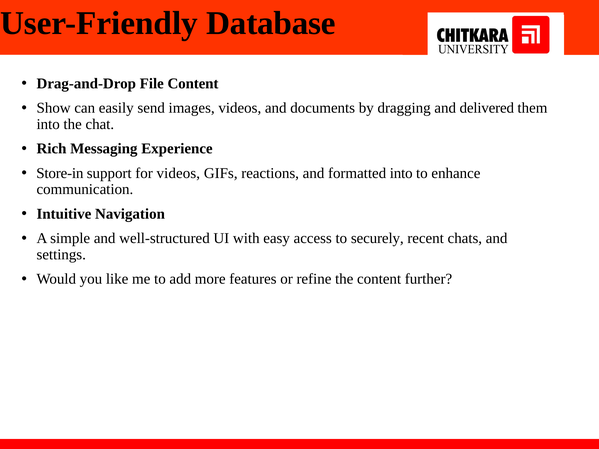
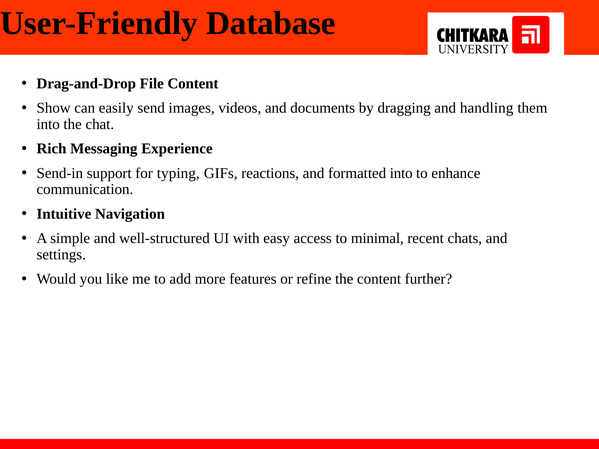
delivered: delivered -> handling (487, 108)
Store-in: Store-in -> Send-in (60, 173)
for videos: videos -> typing (178, 173)
securely: securely -> minimal (377, 238)
